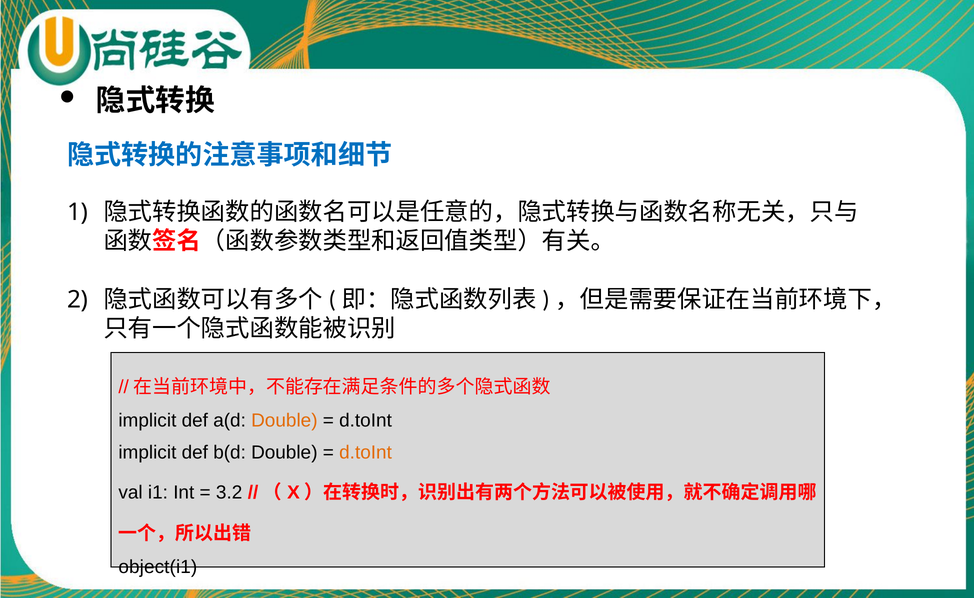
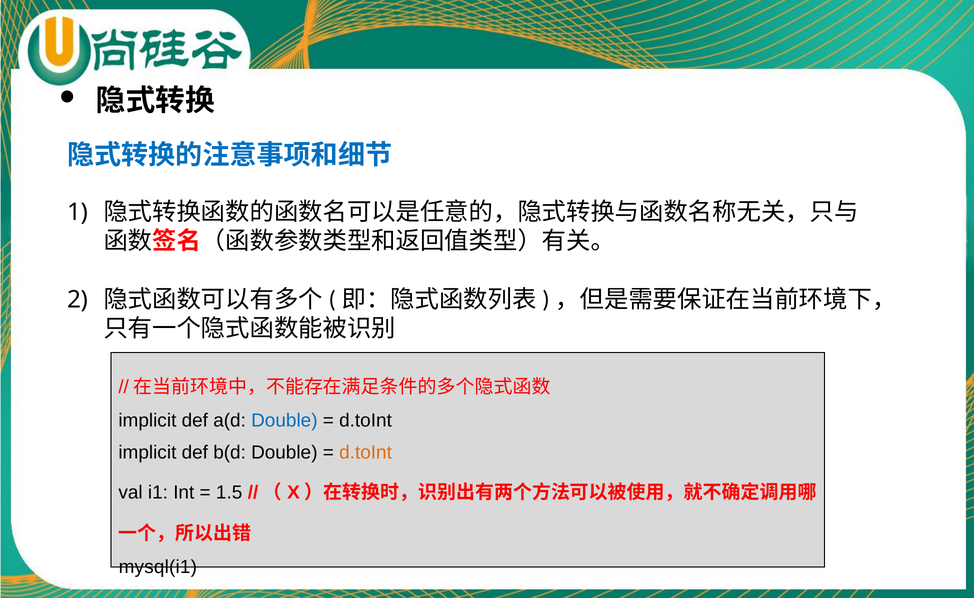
Double colour: orange -> blue (284, 421)
3.2: 3.2 -> 1.5 (229, 493)
object(i1: object(i1 -> mysql(i1 (158, 567)
